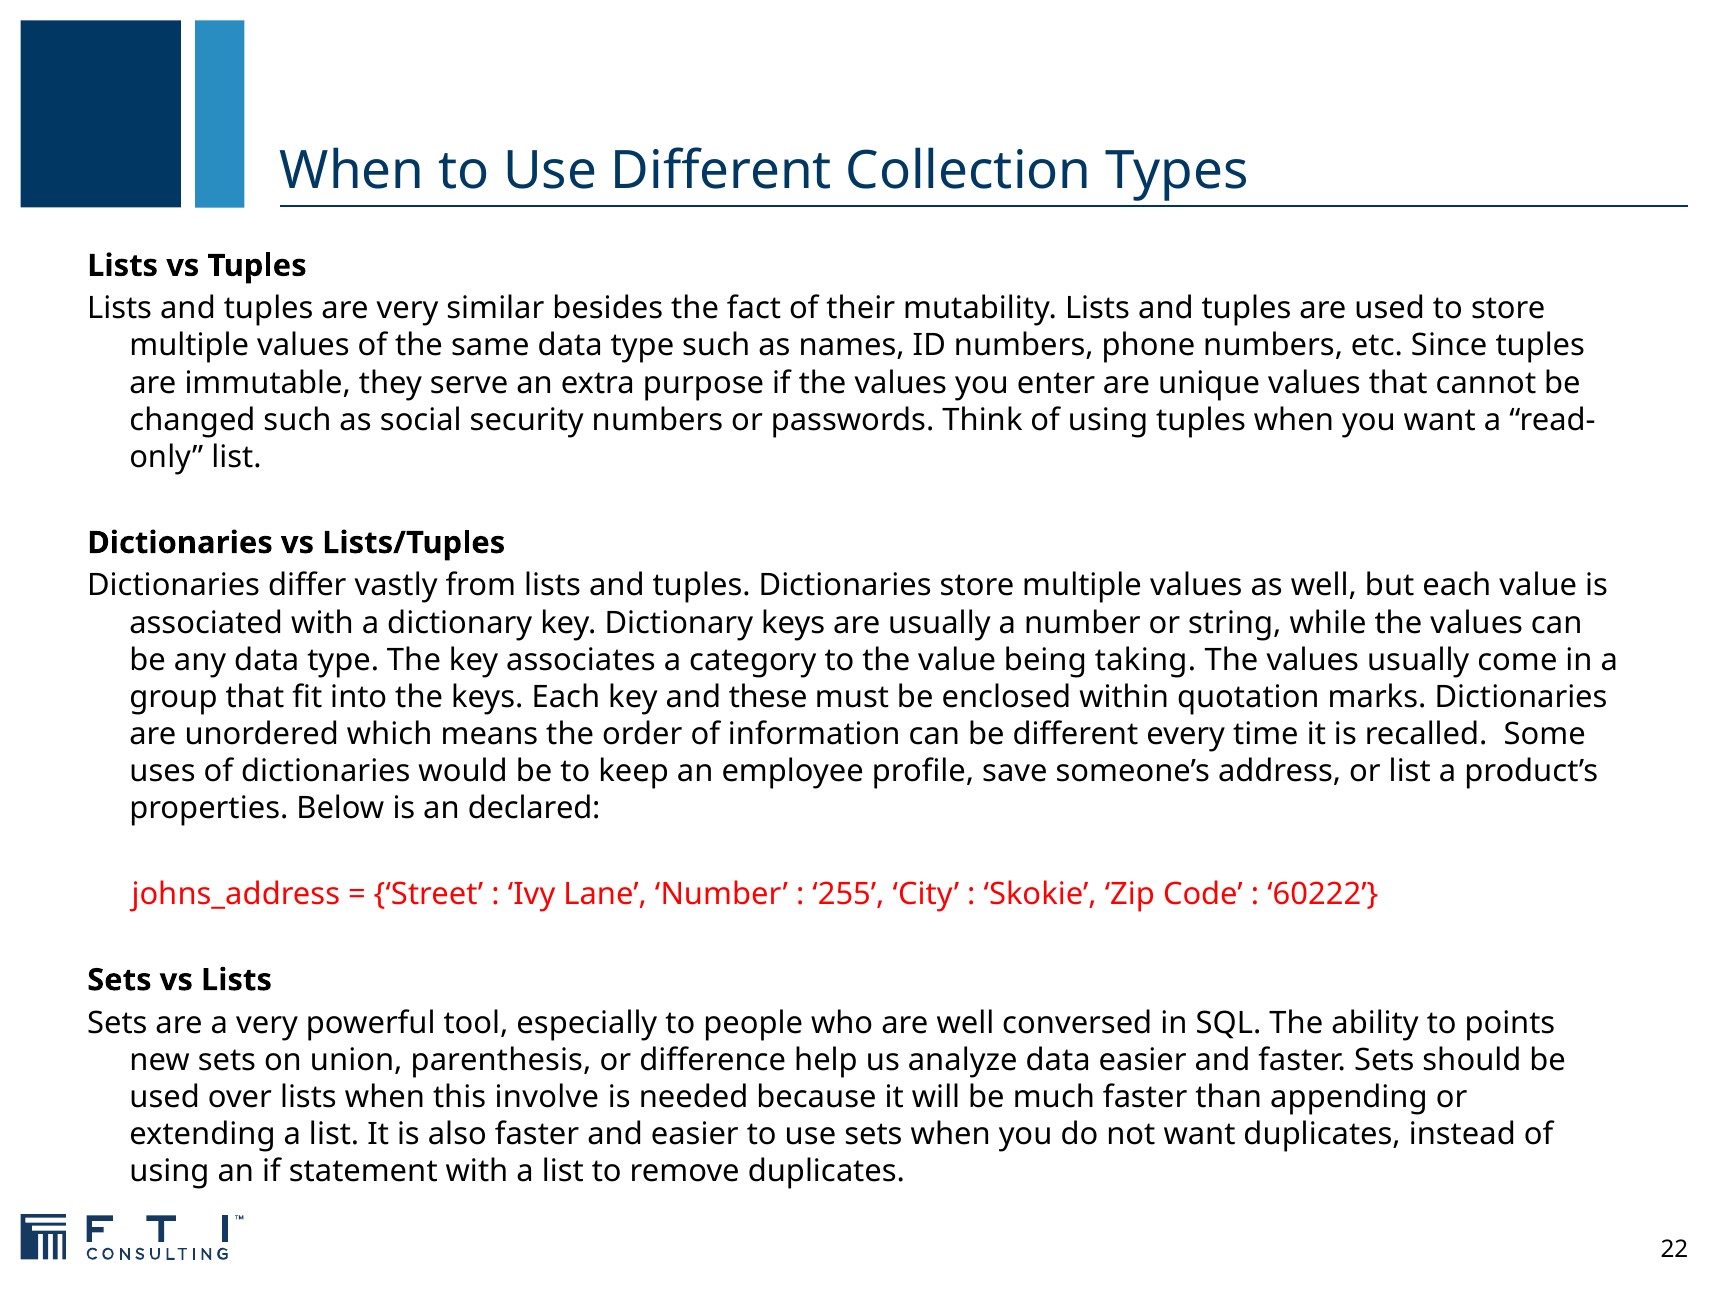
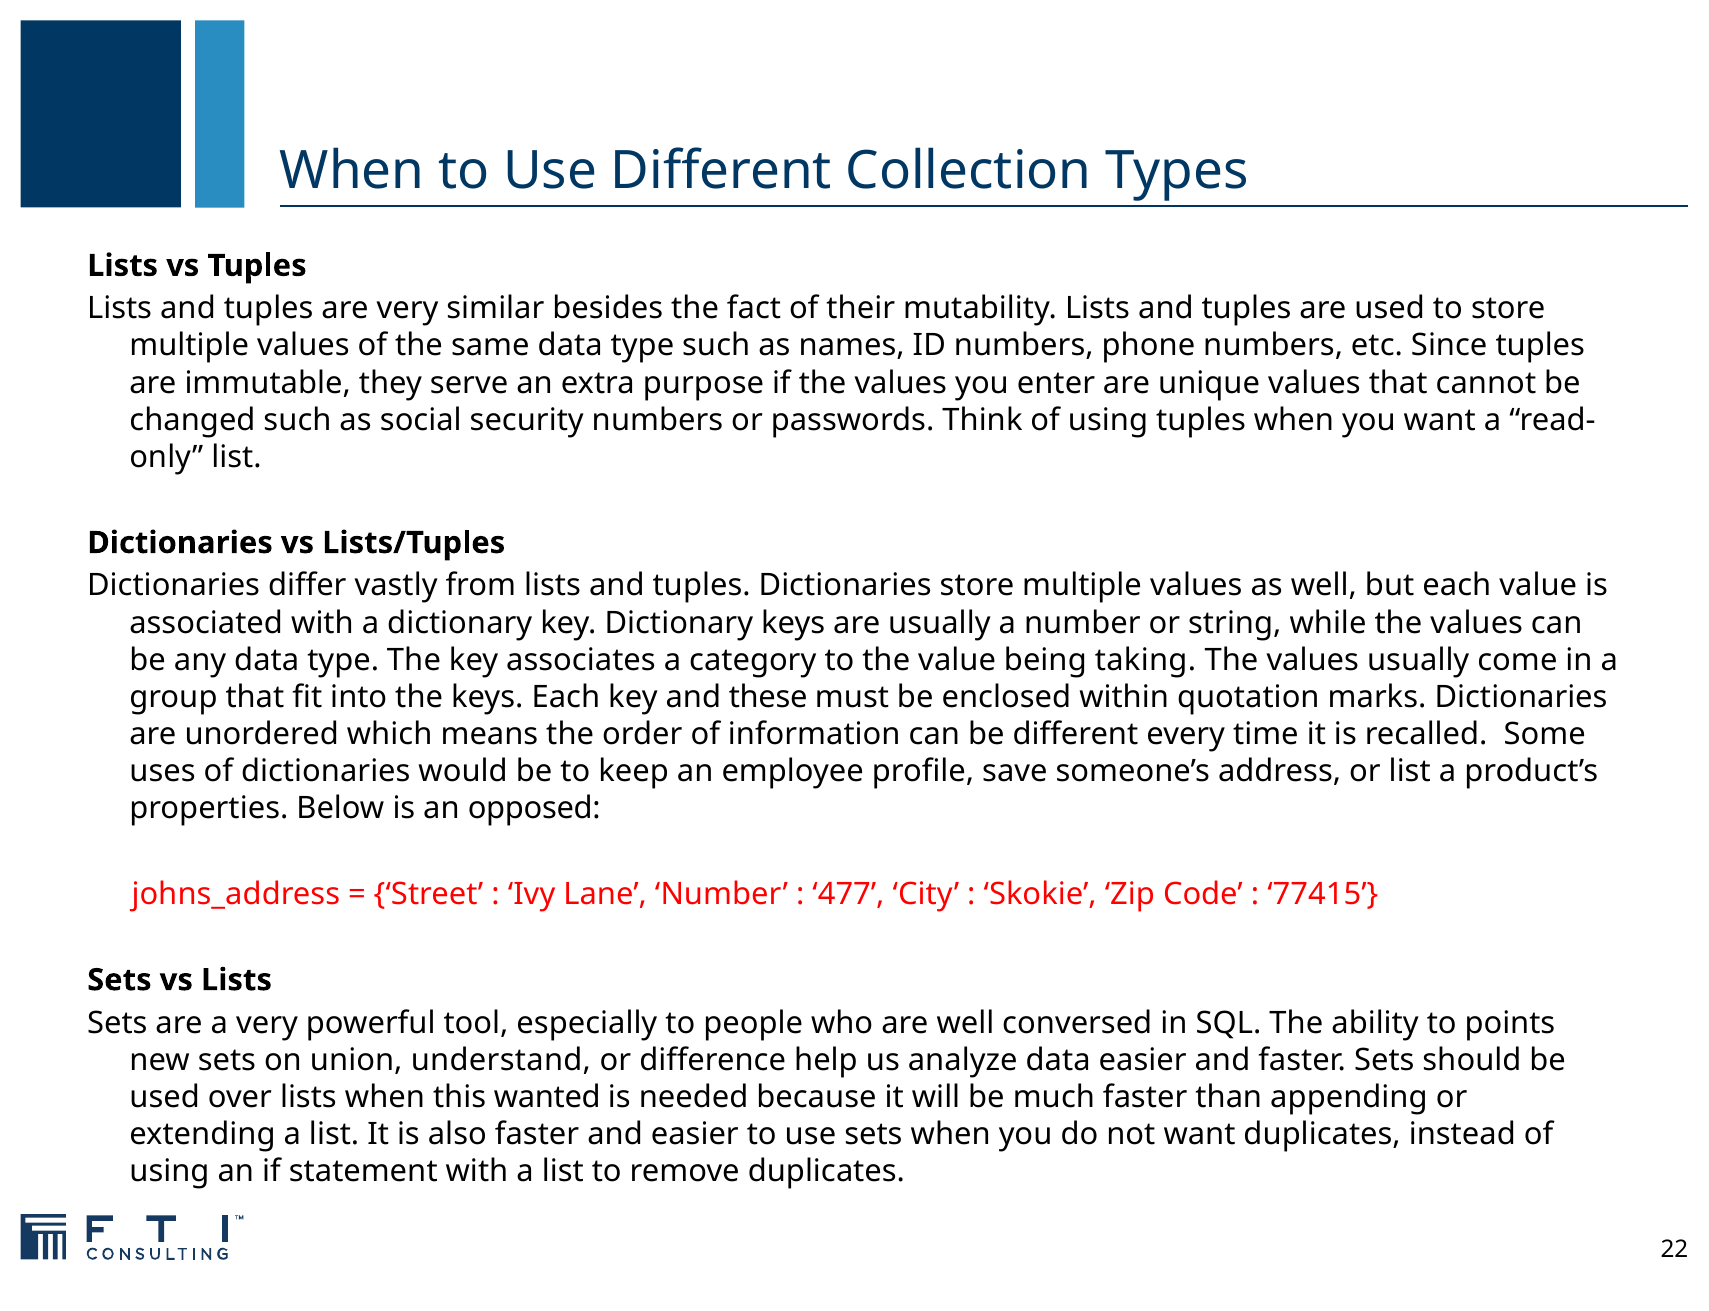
declared: declared -> opposed (534, 809)
255: 255 -> 477 (848, 895)
60222: 60222 -> 77415 (1323, 895)
parenthesis: parenthesis -> understand (501, 1061)
involve: involve -> wanted (547, 1098)
